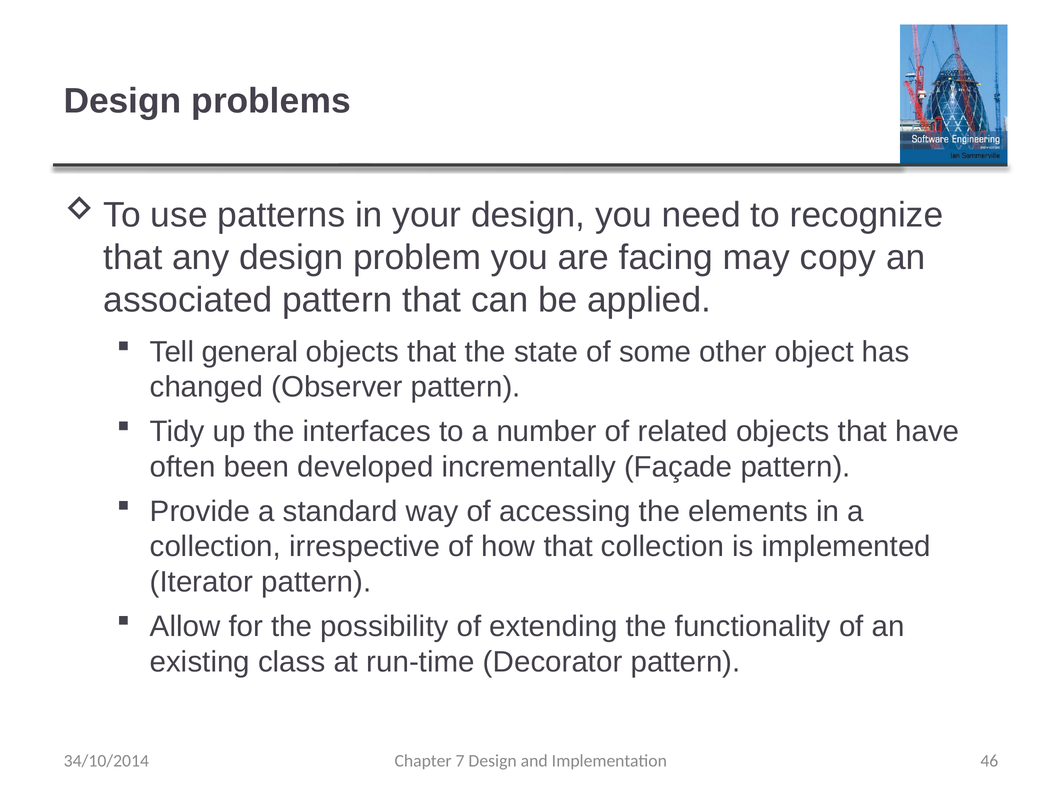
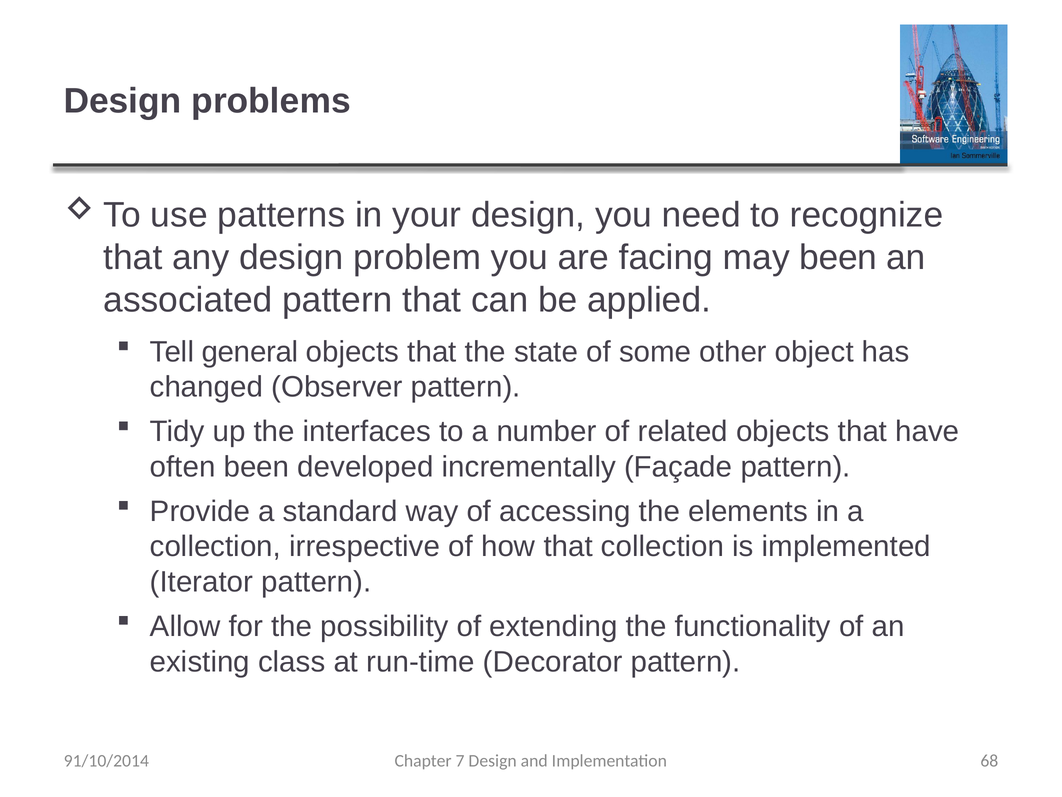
may copy: copy -> been (838, 257)
46: 46 -> 68 (989, 760)
34/10/2014: 34/10/2014 -> 91/10/2014 (106, 761)
